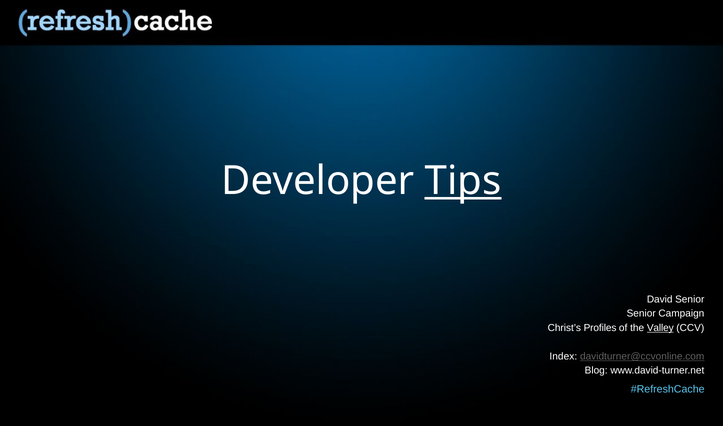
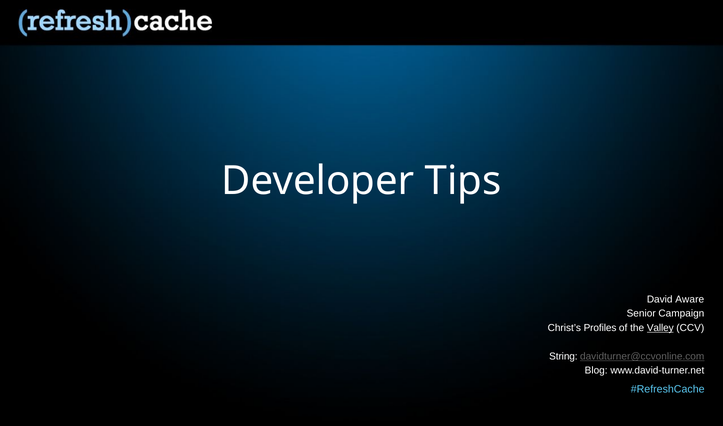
Tips underline: present -> none (463, 180)
David Senior: Senior -> Aware (690, 299)
Index: Index -> String (563, 356)
